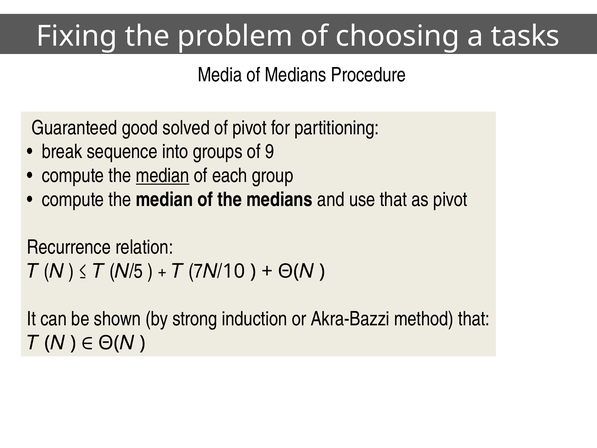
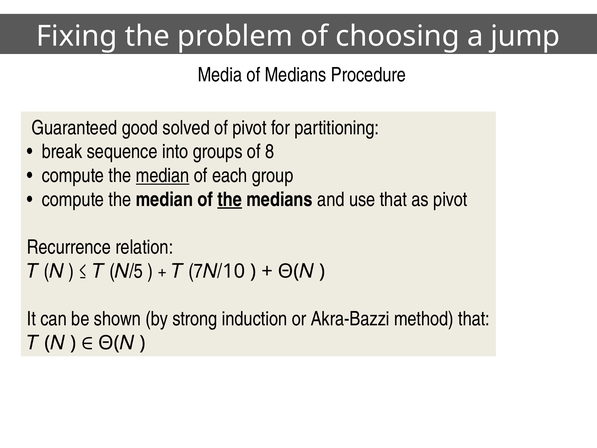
tasks: tasks -> jump (525, 36)
9: 9 -> 8 (270, 152)
the underline: none -> present (230, 199)
